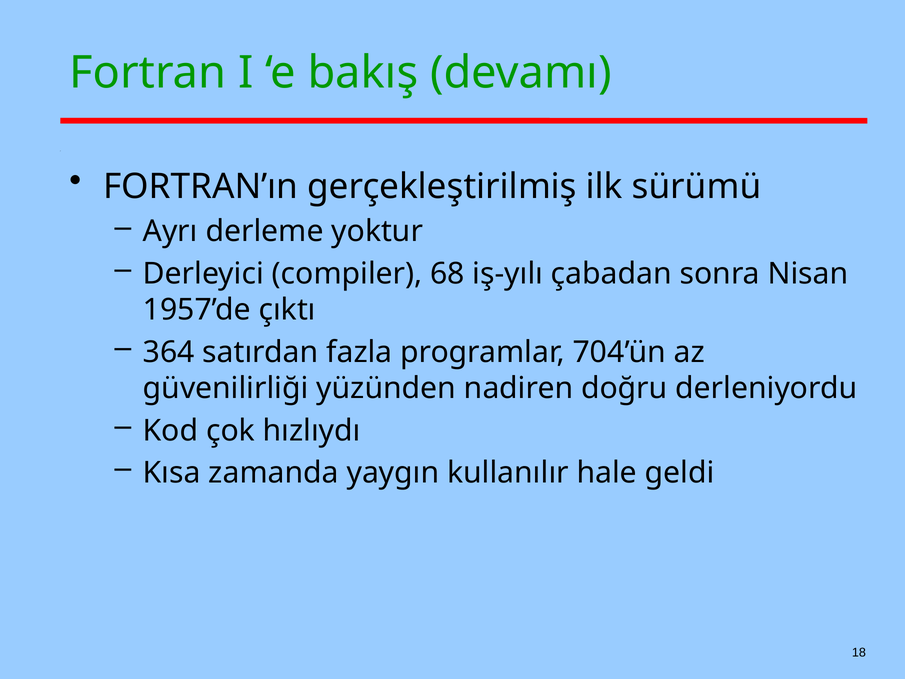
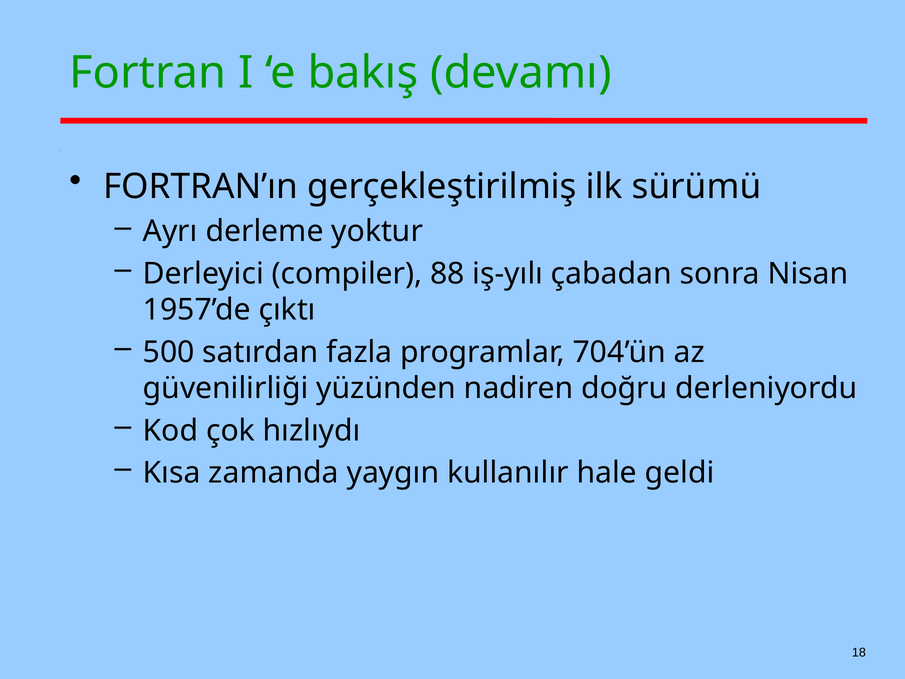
68: 68 -> 88 (448, 274)
364: 364 -> 500 (169, 352)
